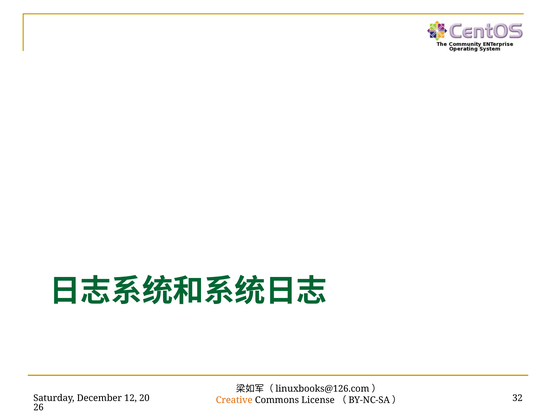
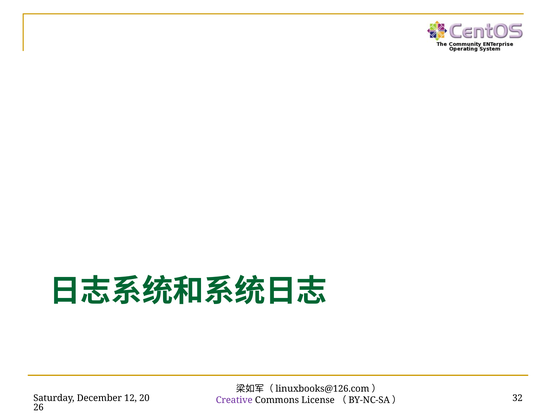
Creative colour: orange -> purple (234, 400)
